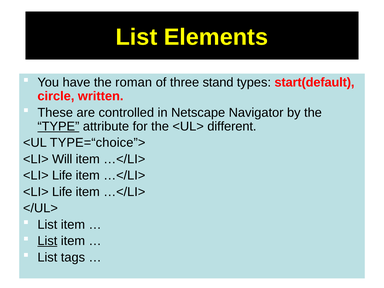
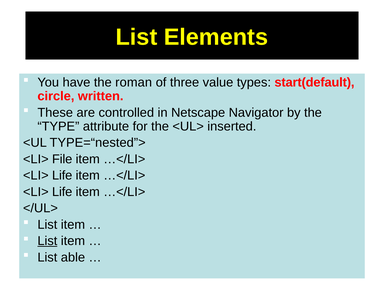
stand: stand -> value (218, 82)
TYPE underline: present -> none (58, 126)
different: different -> inserted (232, 126)
TYPE=“choice”>: TYPE=“choice”> -> TYPE=“nested”> (98, 143)
Will: Will -> File (62, 159)
tags: tags -> able (73, 257)
